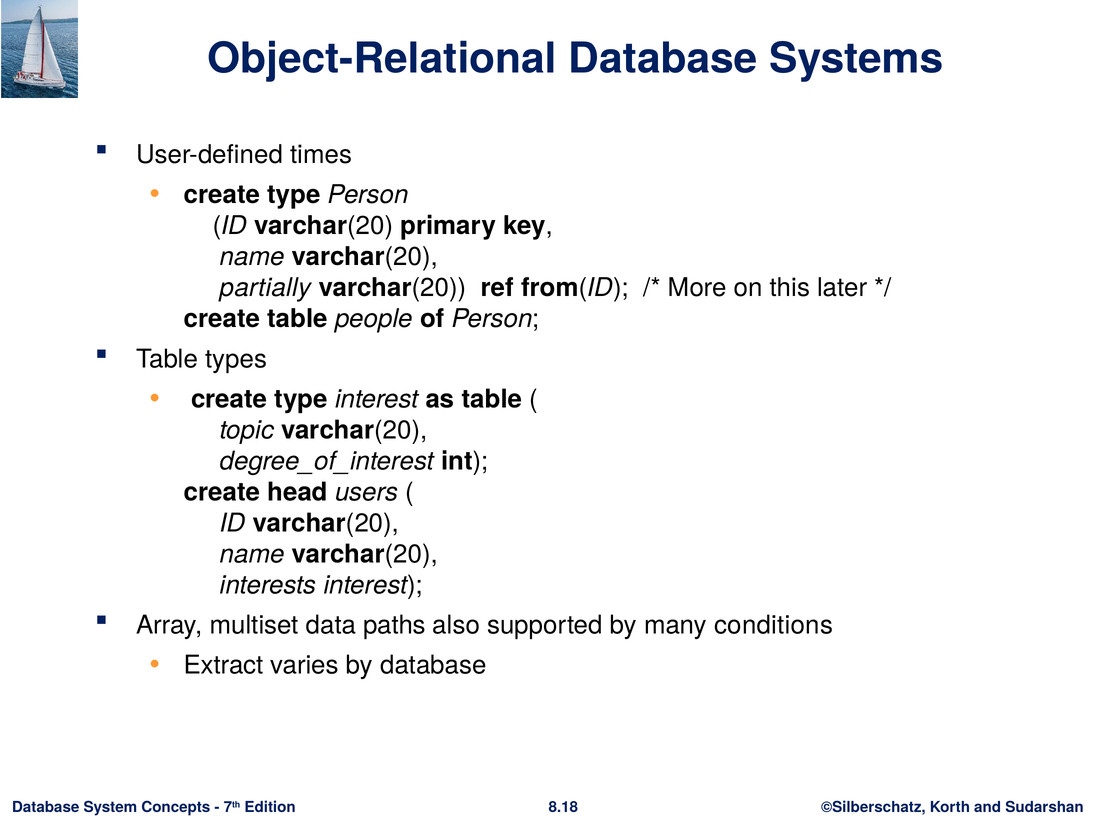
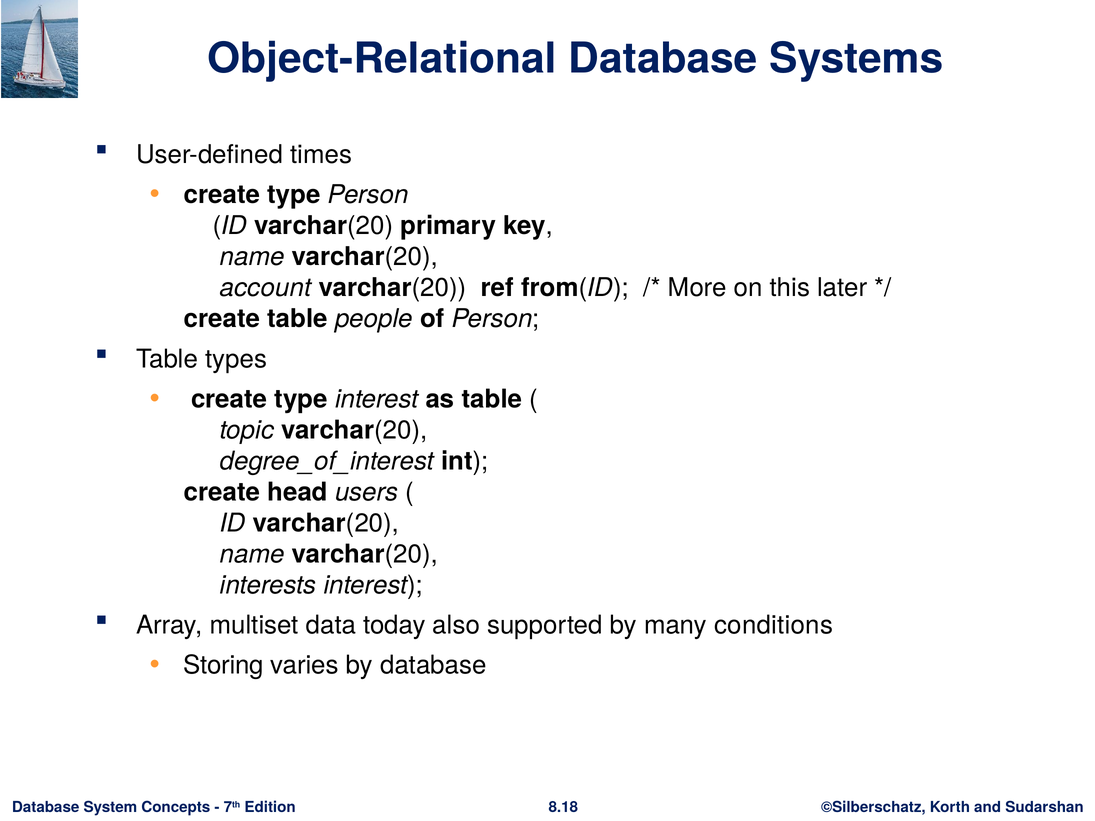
partially: partially -> account (266, 288)
paths: paths -> today (394, 626)
Extract: Extract -> Storing (224, 666)
